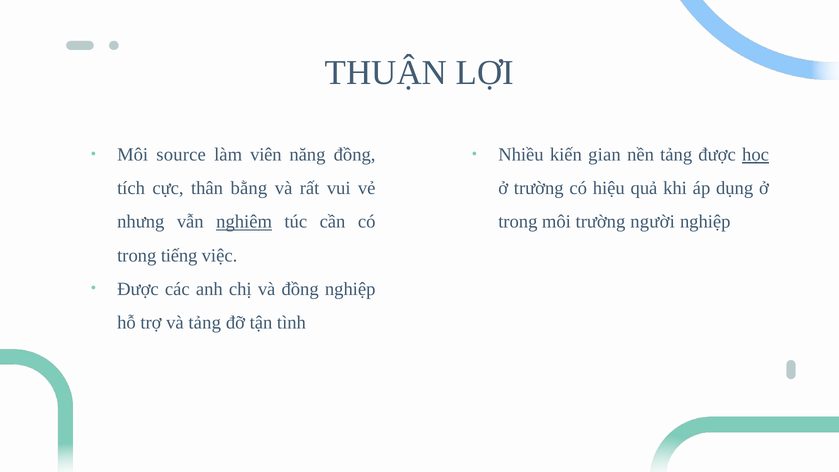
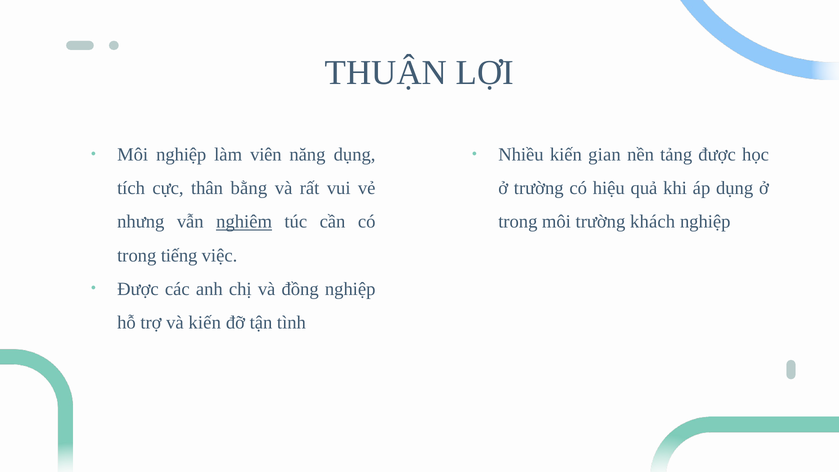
Môi source: source -> nghiệp (181, 155)
năng đồng: đồng -> dụng (355, 155)
học underline: present -> none (756, 155)
người: người -> khách (653, 222)
và tảng: tảng -> kiến (205, 322)
